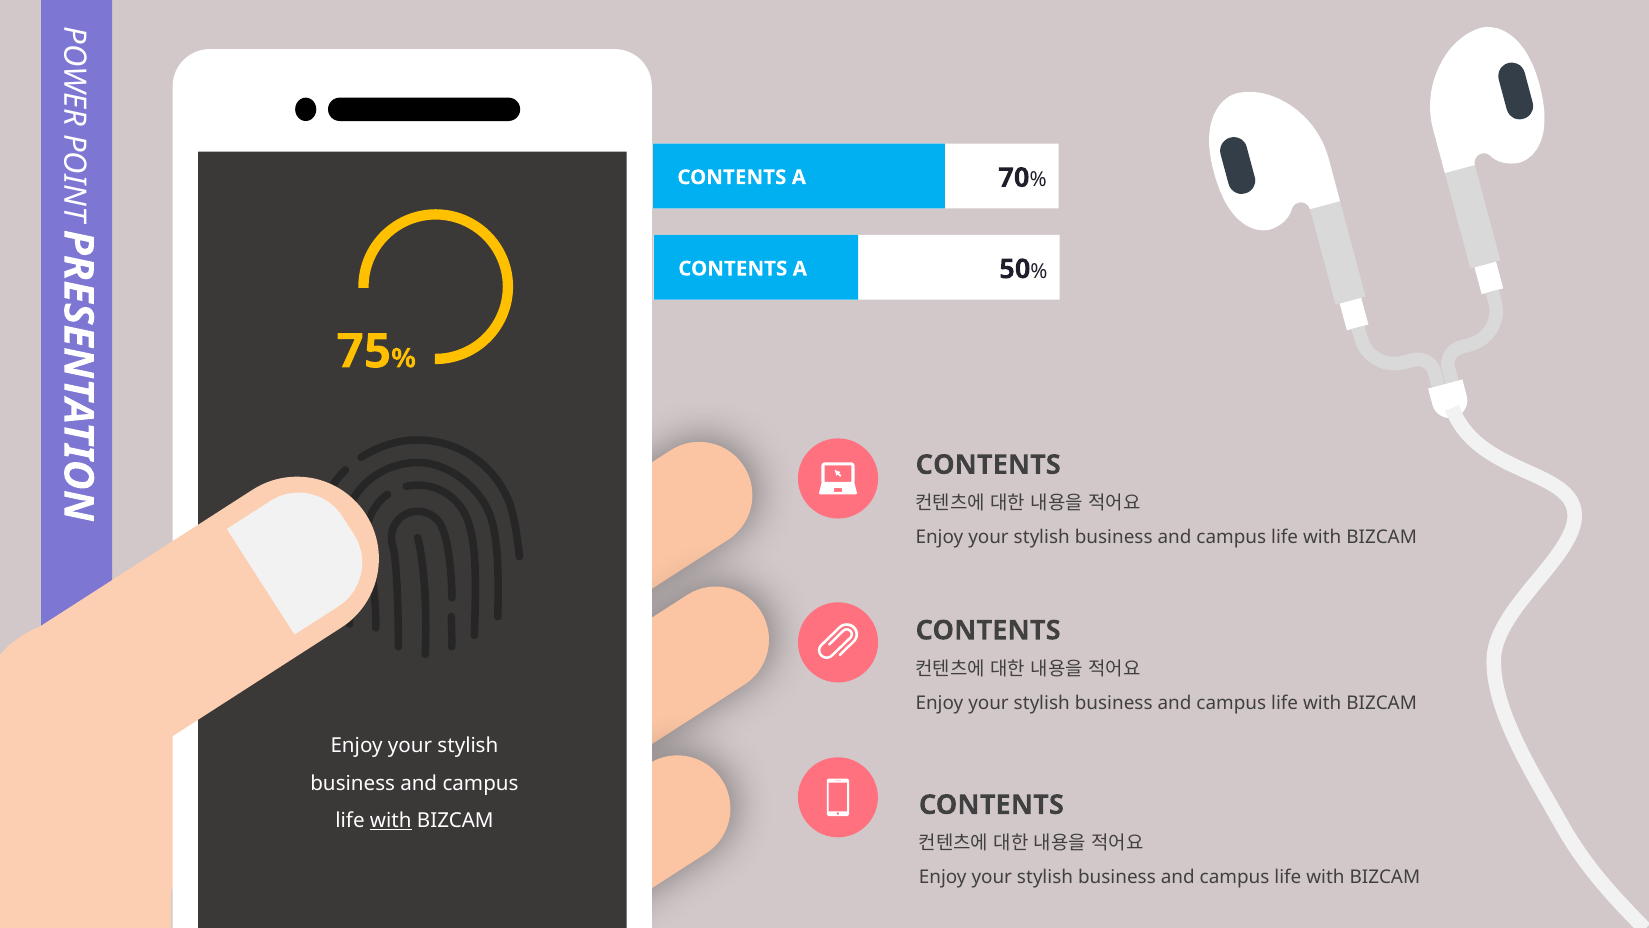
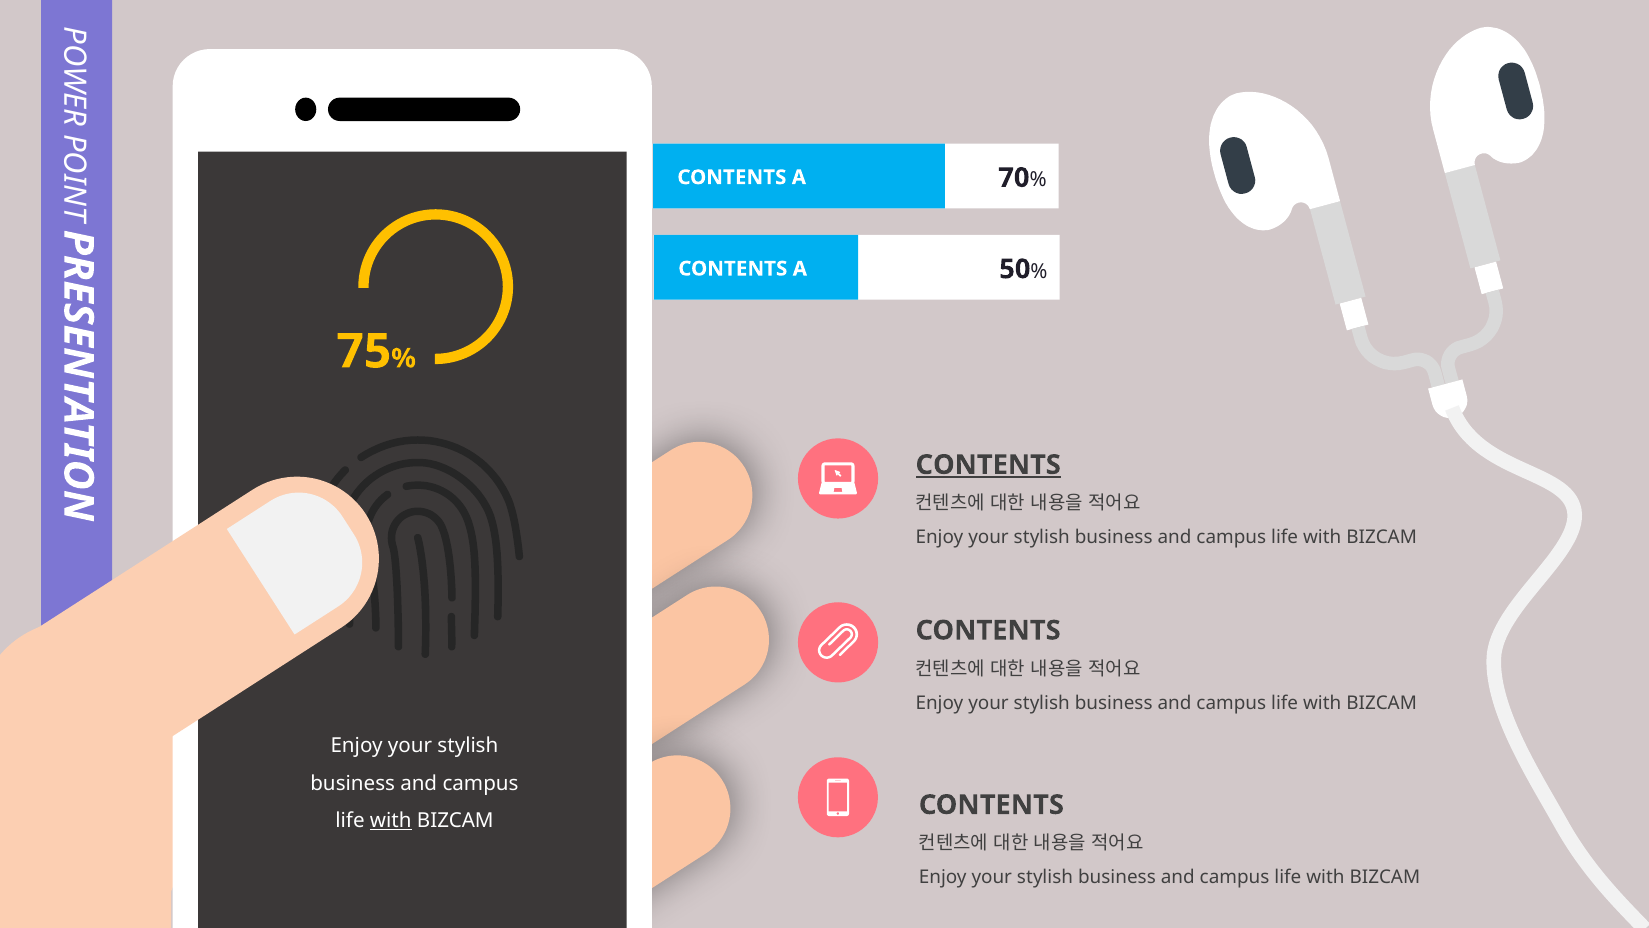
CONTENTS underline: none -> present (988, 465)
